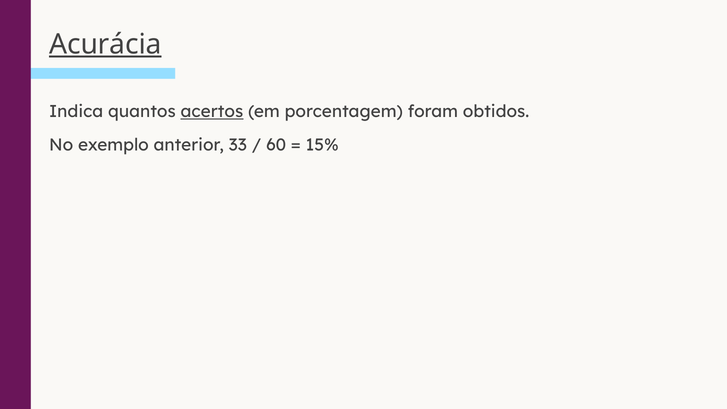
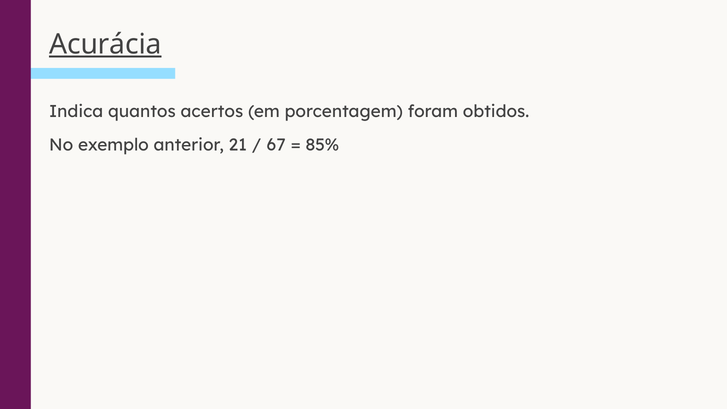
acertos underline: present -> none (212, 111)
33: 33 -> 21 (238, 145)
60: 60 -> 67 (276, 145)
15%: 15% -> 85% (322, 145)
